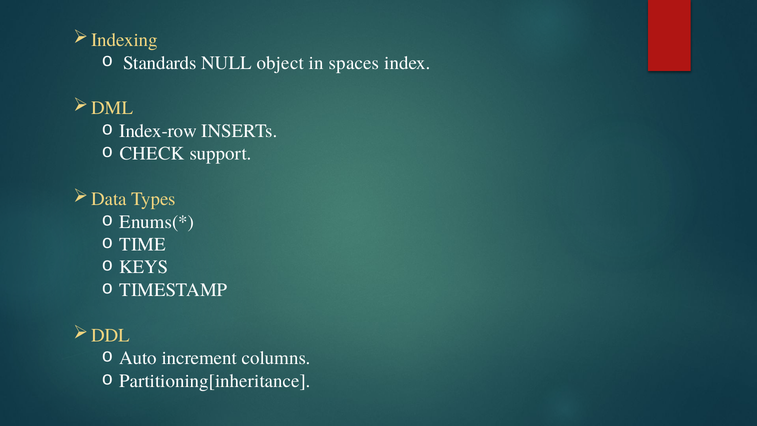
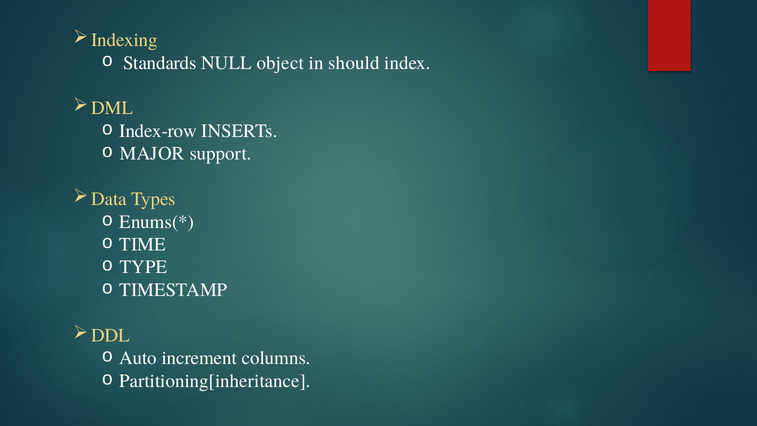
spaces: spaces -> should (354, 63)
CHECK: CHECK -> MAJOR (152, 154)
KEYS: KEYS -> TYPE (143, 267)
